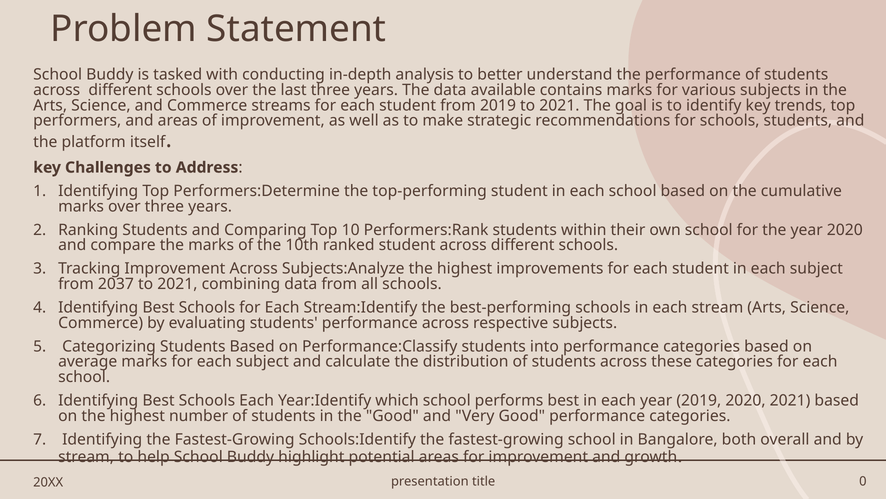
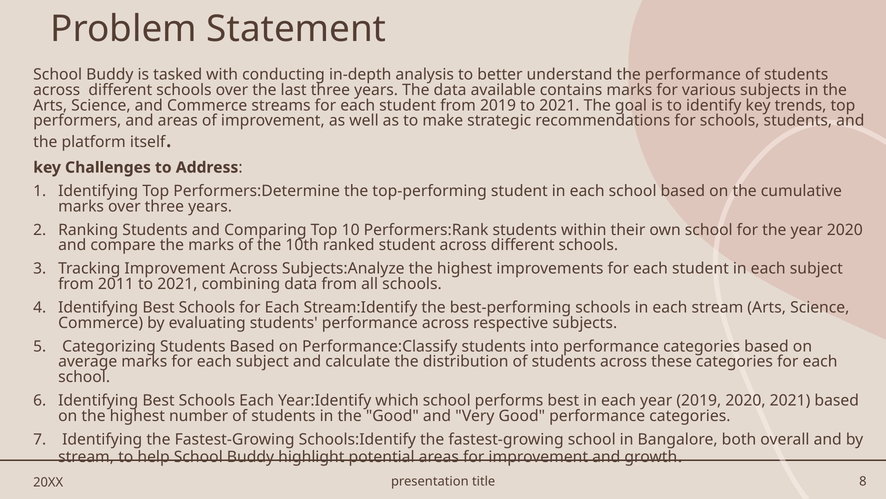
2037: 2037 -> 2011 (116, 284)
0: 0 -> 8 (863, 481)
